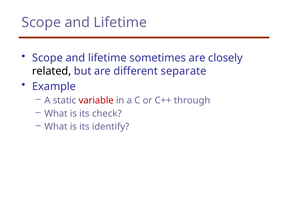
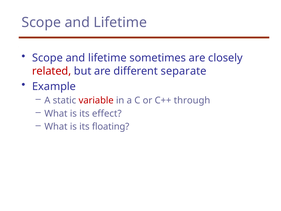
related colour: black -> red (52, 71)
check: check -> effect (107, 113)
identify: identify -> floating (111, 126)
